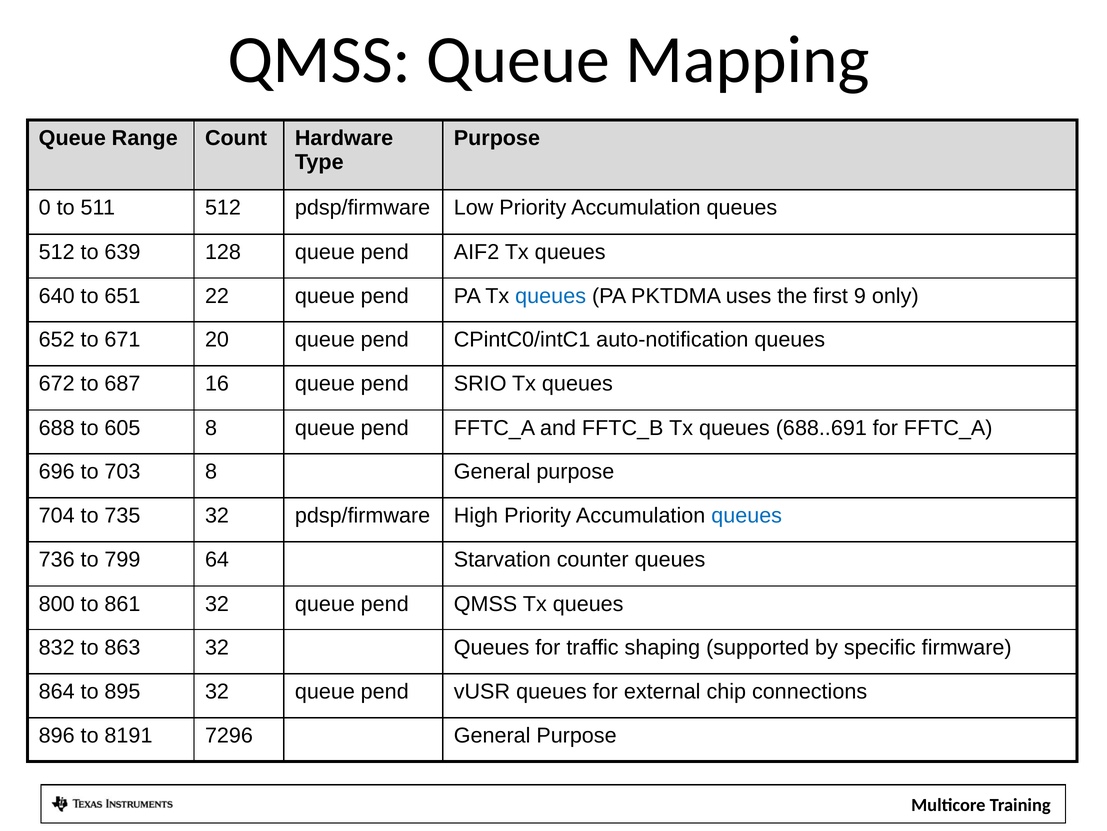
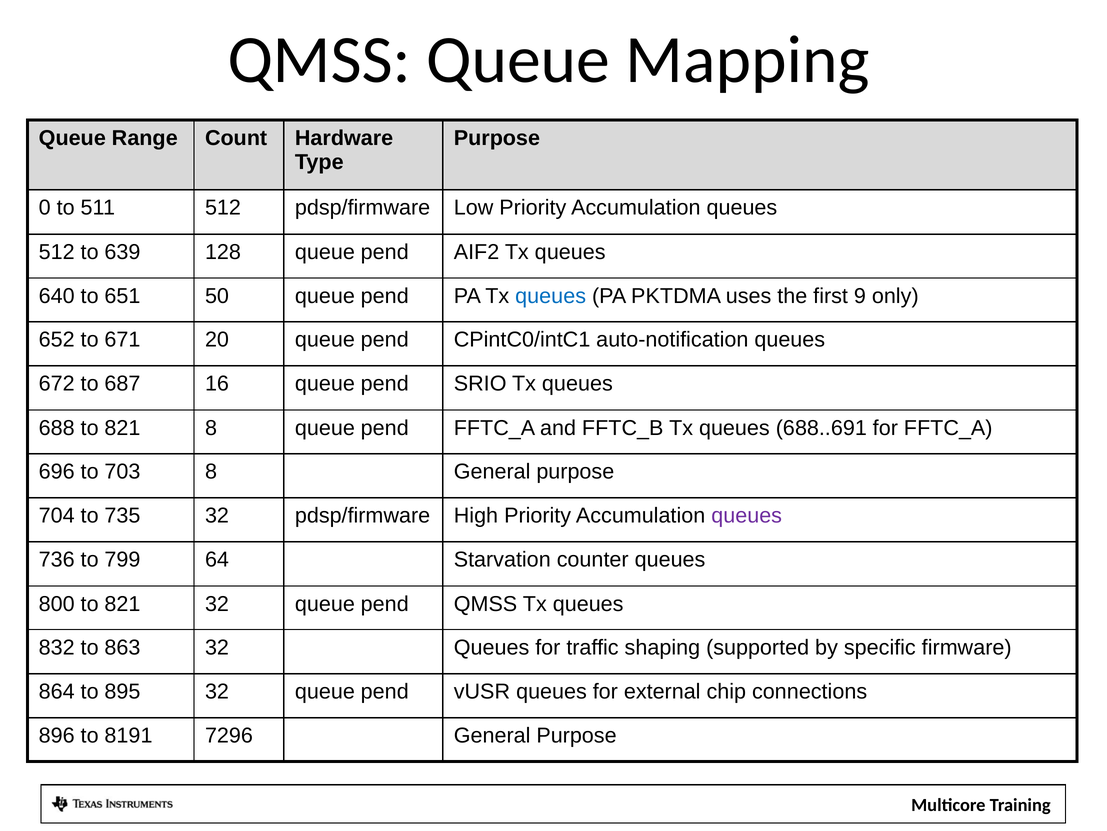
22: 22 -> 50 (217, 296)
688 to 605: 605 -> 821 (122, 428)
queues colour: blue -> purple (747, 515)
800 to 861: 861 -> 821 (122, 603)
